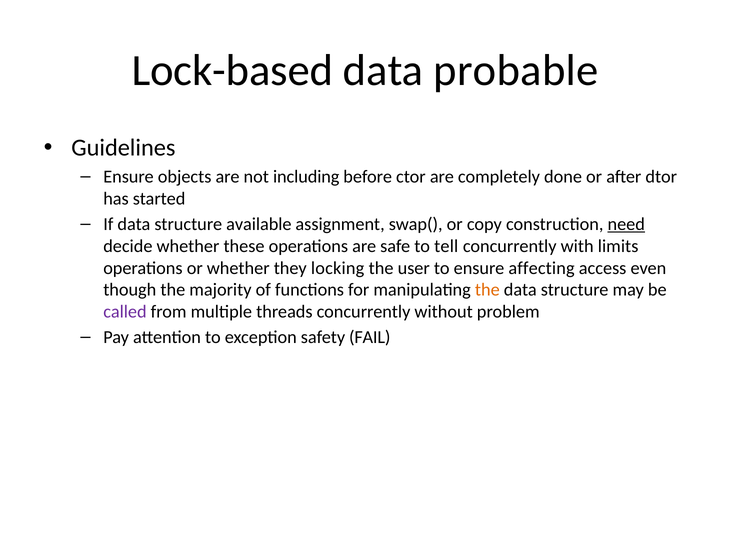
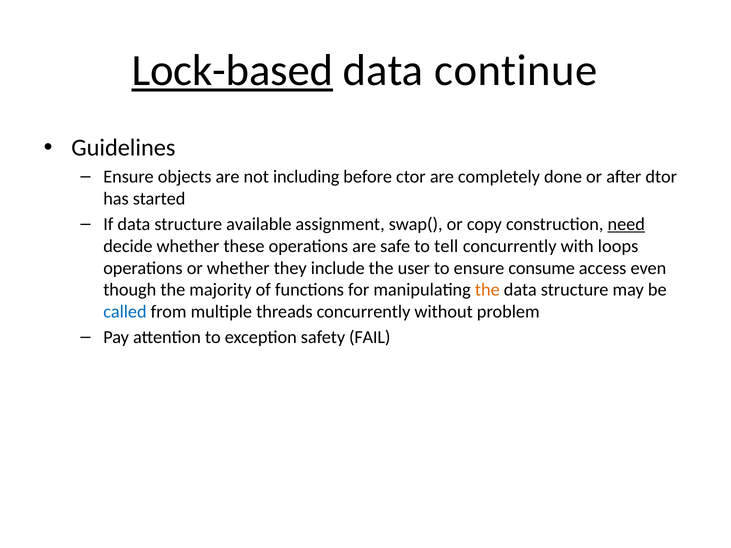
Lock-based underline: none -> present (232, 71)
probable: probable -> continue (516, 71)
limits: limits -> loops (618, 246)
locking: locking -> include (338, 268)
affecting: affecting -> consume (542, 268)
called colour: purple -> blue (125, 312)
